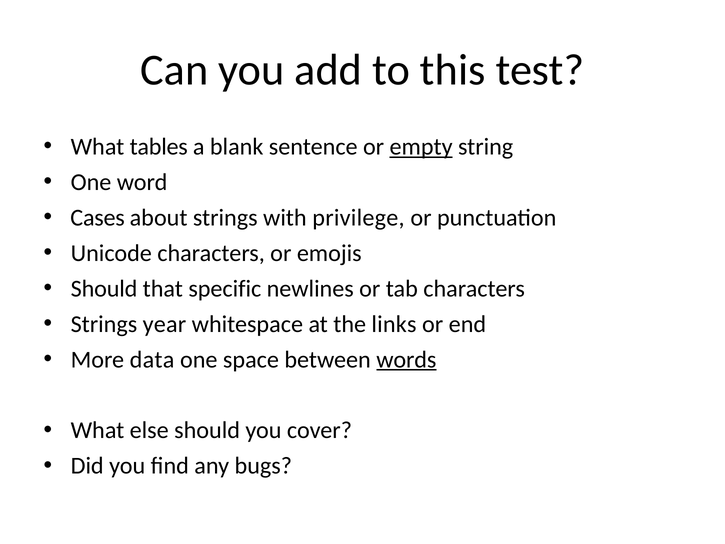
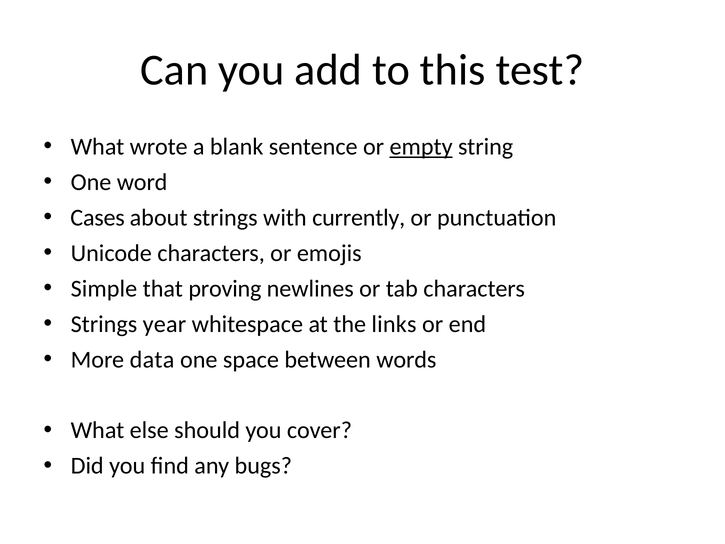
tables: tables -> wrote (159, 147)
privilege: privilege -> currently (359, 218)
Should: Should -> Simple (104, 289)
specific: specific -> proving (225, 289)
words underline: present -> none (406, 359)
